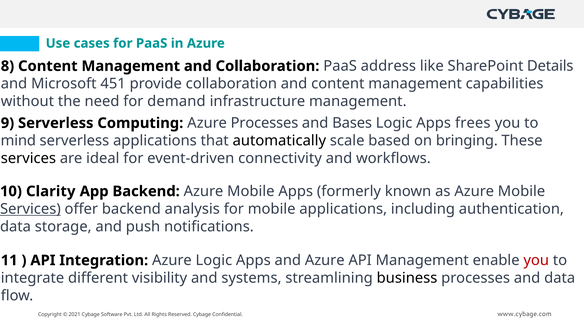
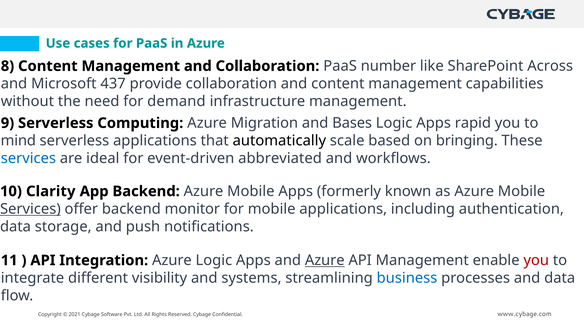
address: address -> number (388, 66)
Details: Details -> Across (550, 66)
451: 451 -> 437 (113, 84)
Azure Processes: Processes -> Migration (264, 123)
frees: frees -> rapid (473, 123)
services colour: black -> blue (28, 159)
connectivity: connectivity -> abbreviated (280, 159)
analysis: analysis -> monitor (192, 209)
Azure underline: none -> present (325, 261)
business colour: black -> blue (407, 279)
